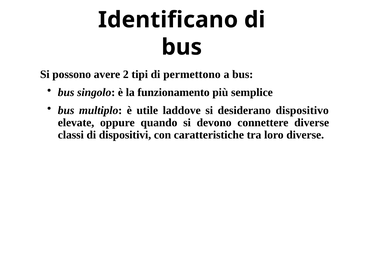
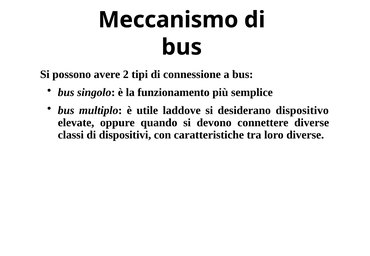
Identificano: Identificano -> Meccanismo (168, 20)
permettono: permettono -> connessione (192, 74)
